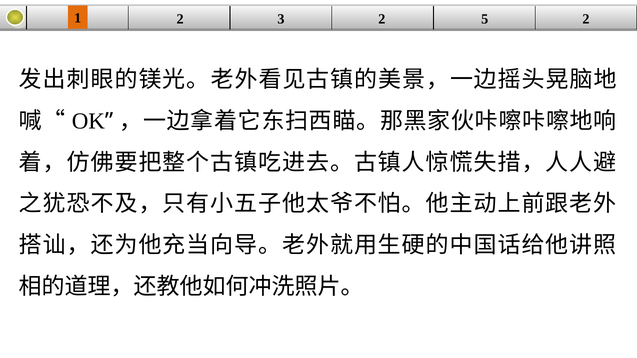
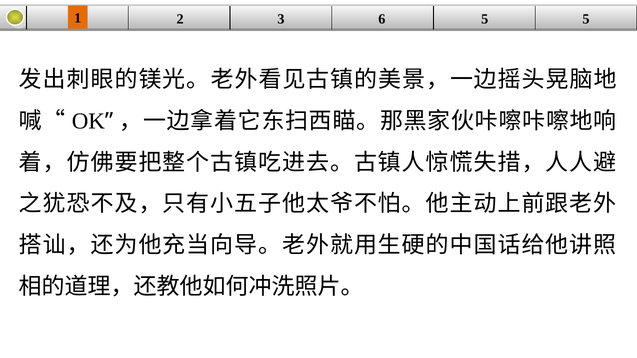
3 2: 2 -> 6 (382, 19)
5 2: 2 -> 5 (586, 19)
